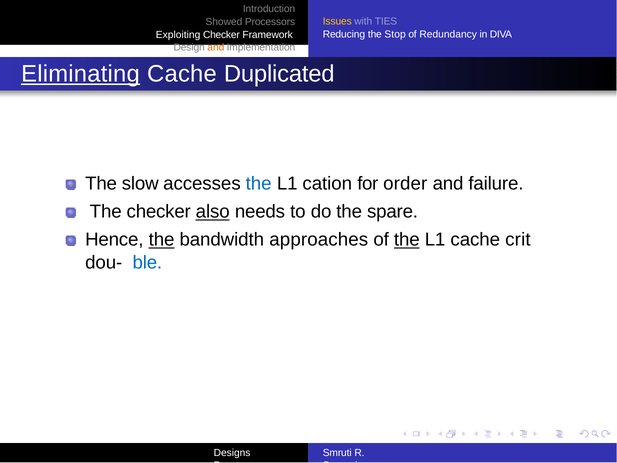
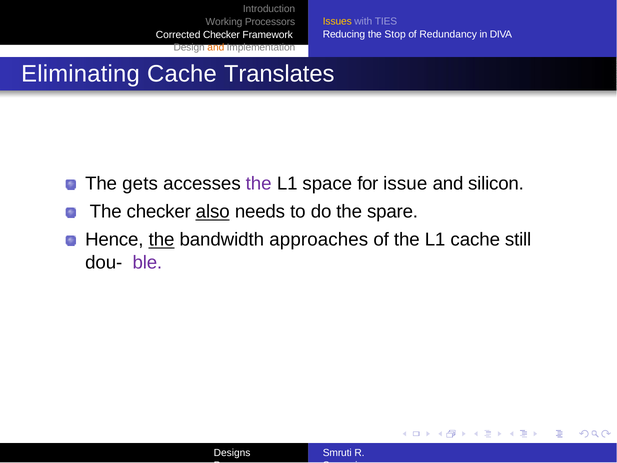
Showed: Showed -> Working (224, 22)
Exploiting: Exploiting -> Corrected (178, 35)
Eliminating underline: present -> none (81, 74)
Duplicated: Duplicated -> Translates (279, 74)
slow: slow -> gets (140, 184)
the colour: blue -> purple (259, 184)
cation: cation -> space (327, 184)
order: order -> issue (405, 184)
failure: failure -> silicon (496, 184)
the underline: present -> none (407, 240)
crit: crit -> still (518, 240)
ble colour: blue -> purple (147, 263)
